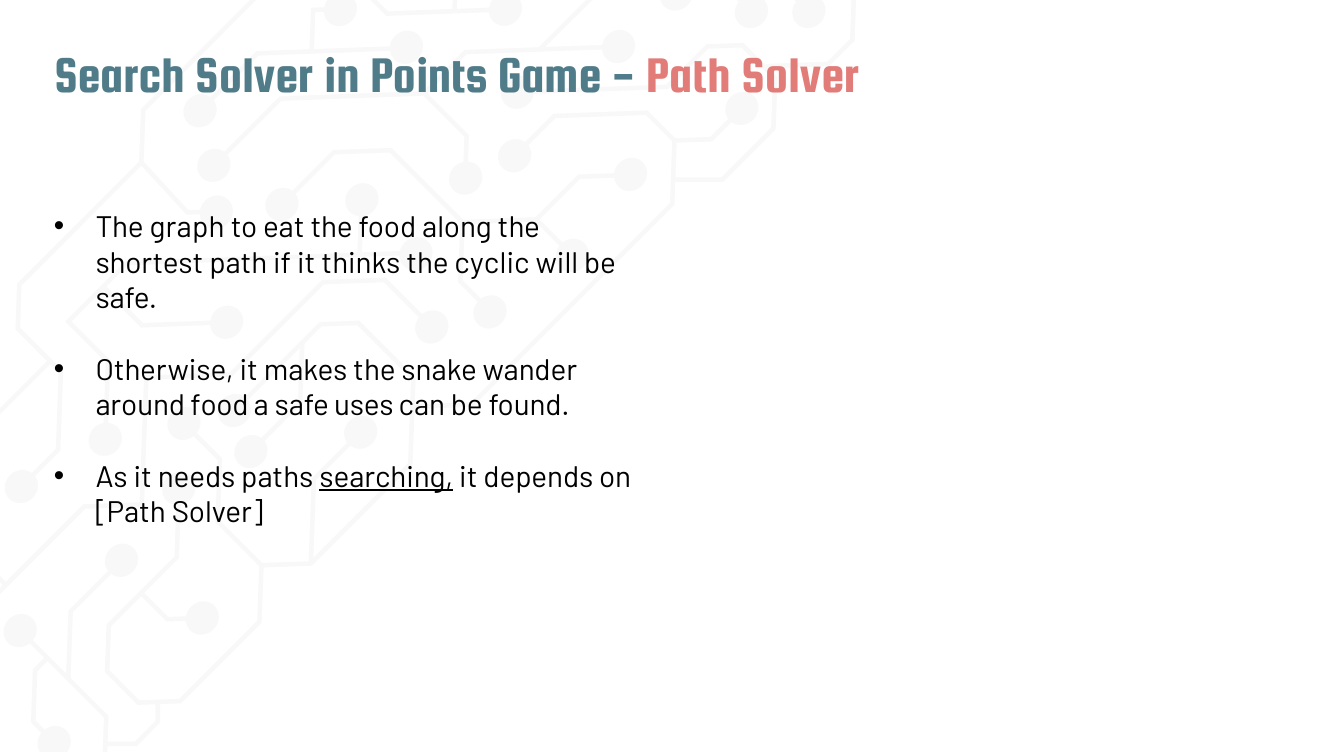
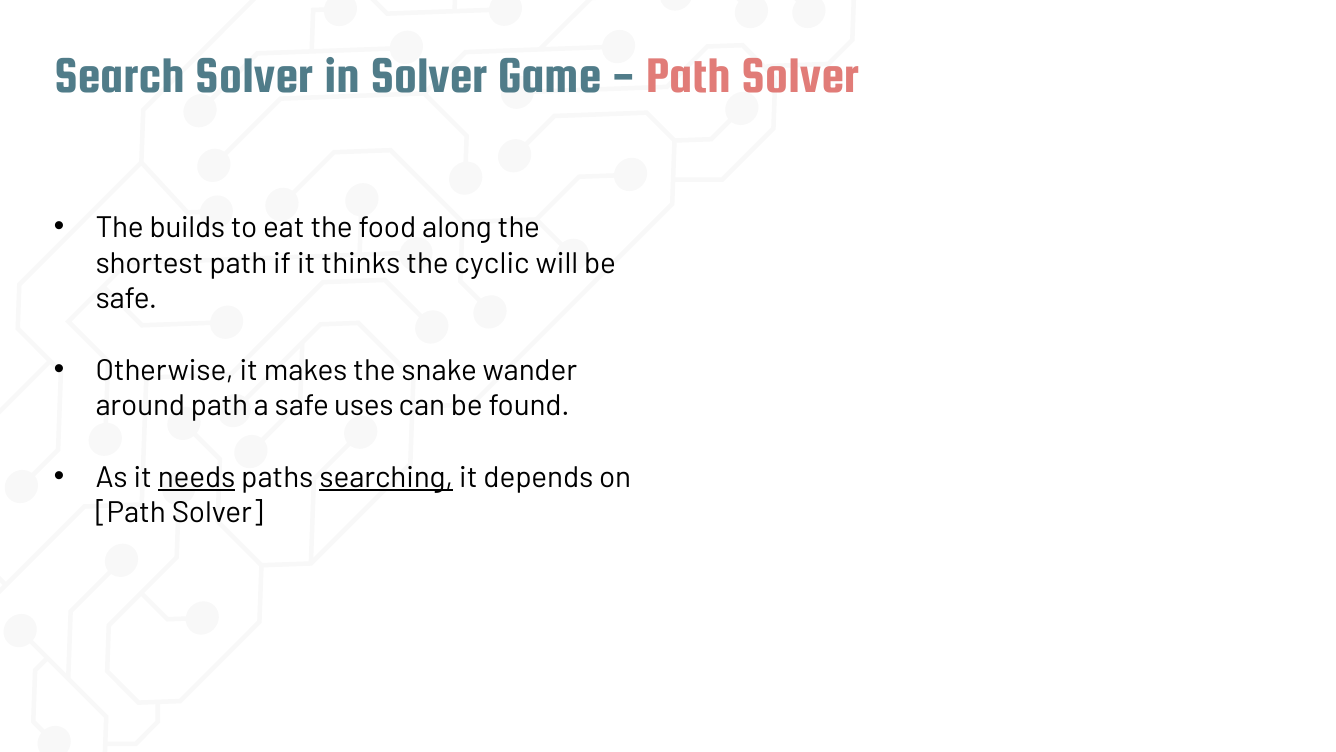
in Points: Points -> Solver (429, 76)
graph: graph -> builds (187, 228)
around food: food -> path (219, 406)
needs underline: none -> present (197, 477)
